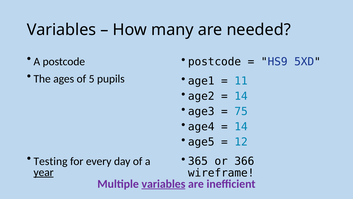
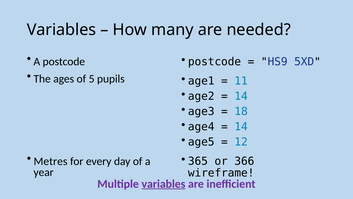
75: 75 -> 18 (241, 111)
Testing: Testing -> Metres (51, 161)
year underline: present -> none (44, 172)
